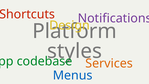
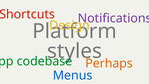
Services: Services -> Perhaps (109, 63)
